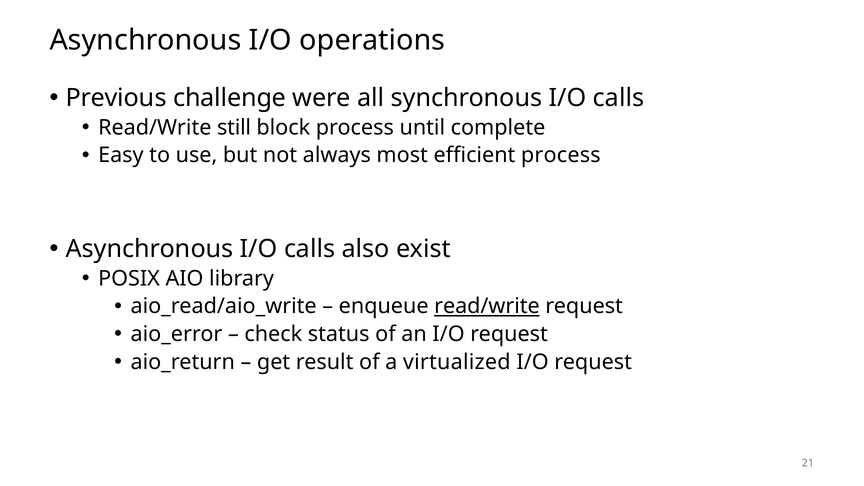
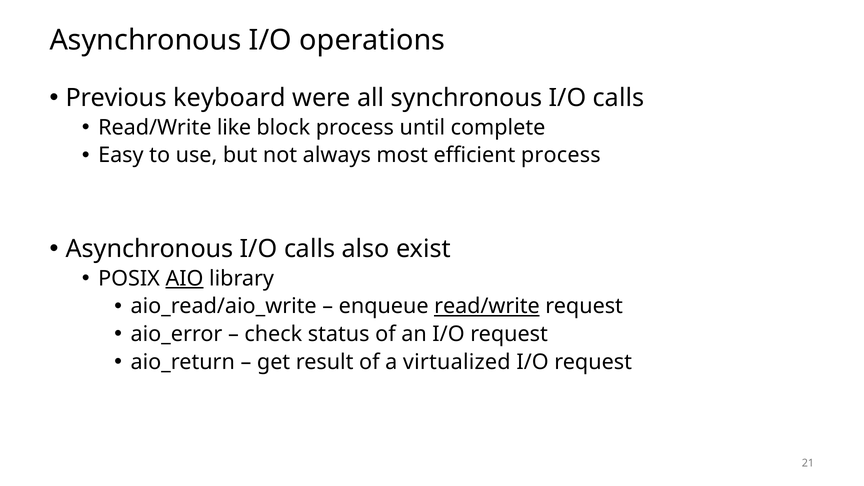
challenge: challenge -> keyboard (229, 98)
still: still -> like (234, 127)
AIO underline: none -> present (184, 279)
